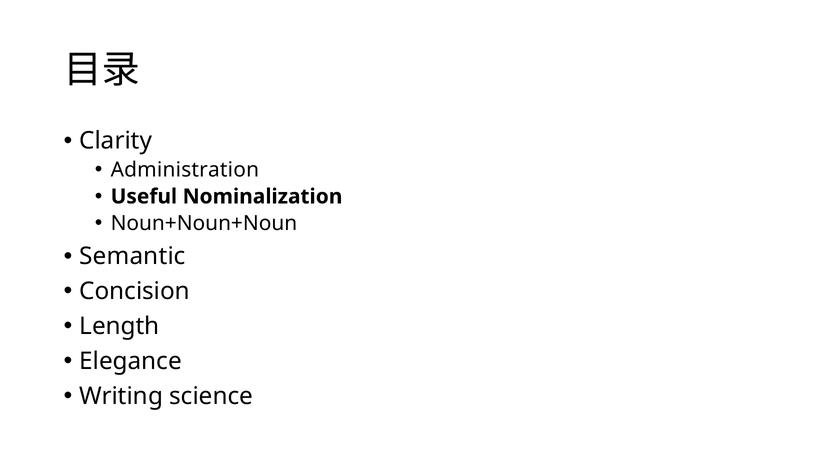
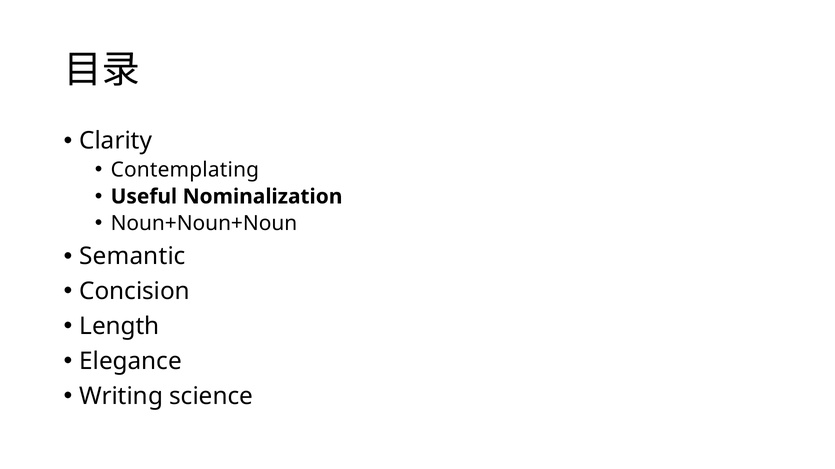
Administration: Administration -> Contemplating (185, 170)
